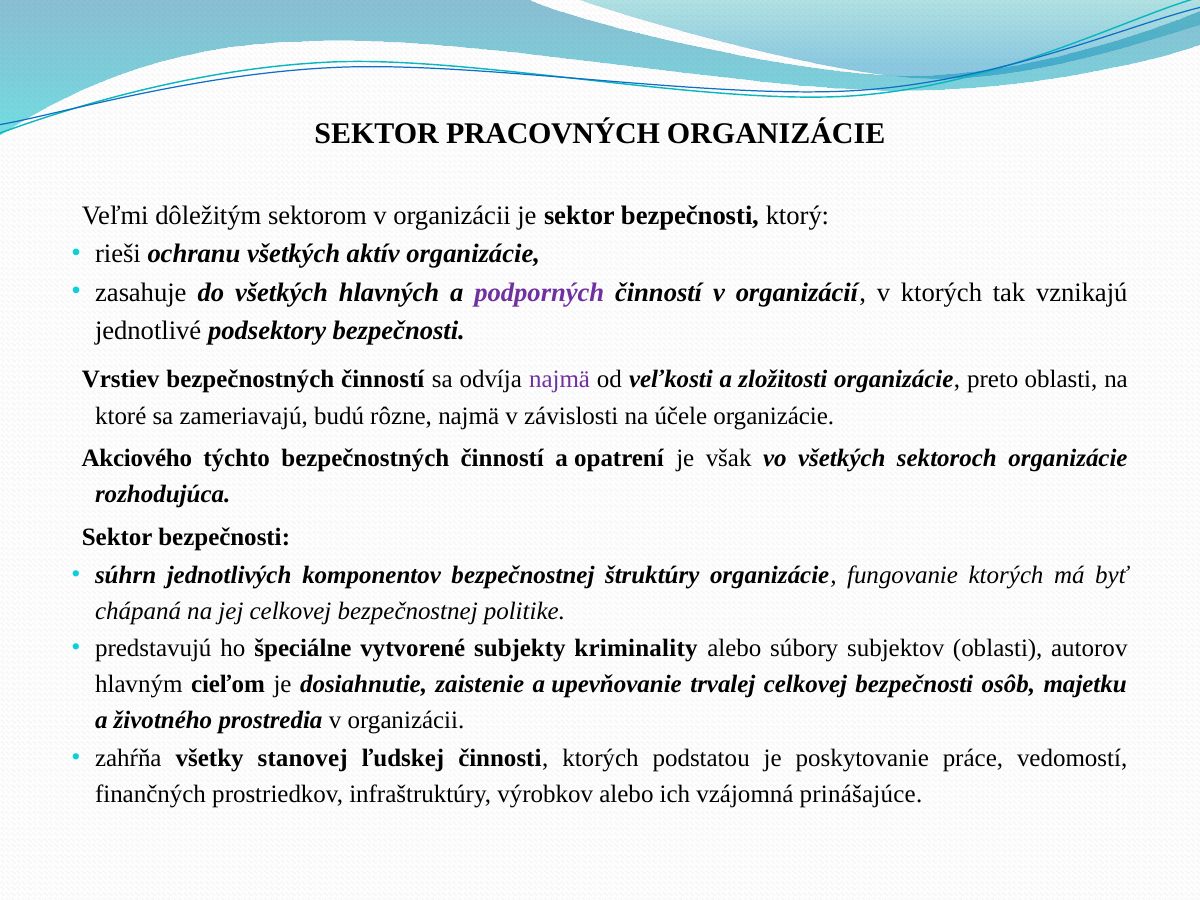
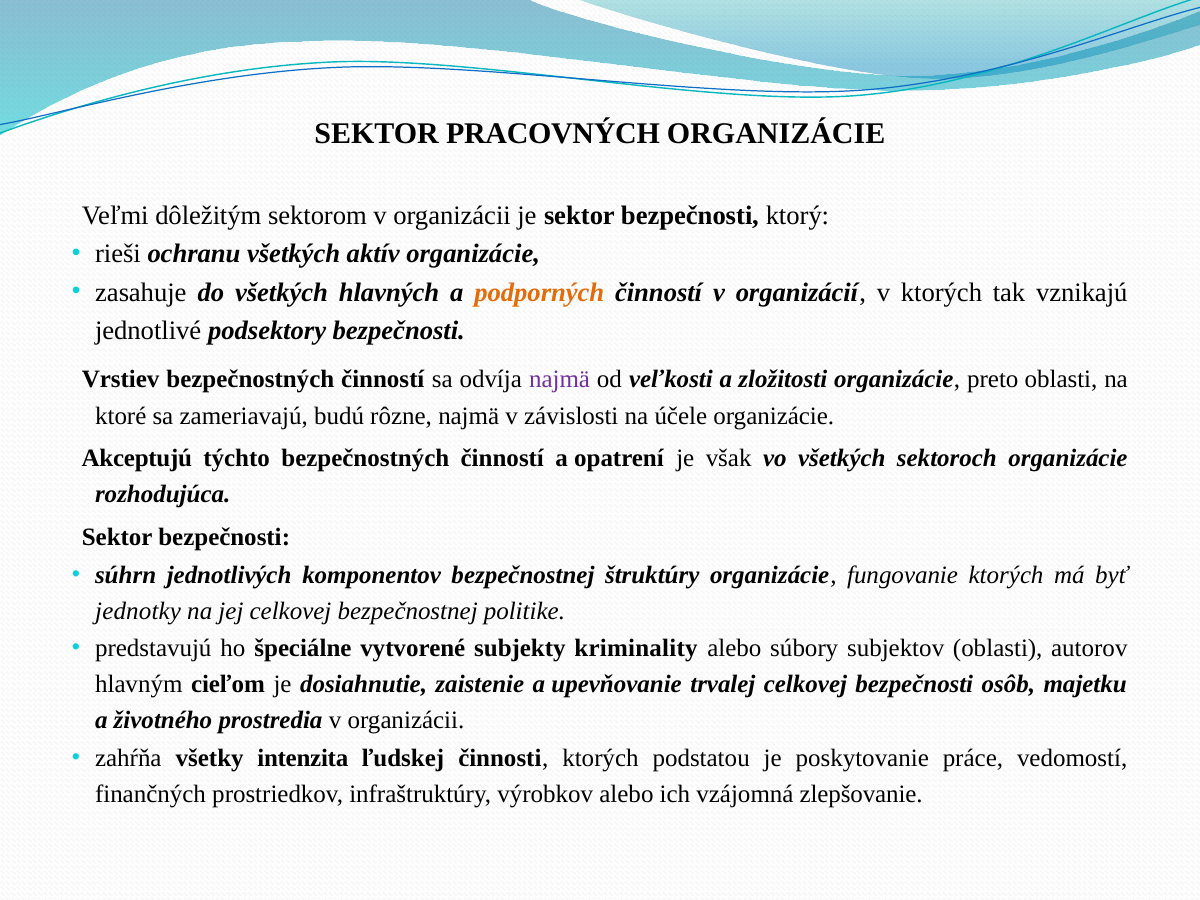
podporných colour: purple -> orange (539, 292)
Akciového: Akciového -> Akceptujú (137, 459)
chápaná: chápaná -> jednotky (138, 611)
stanovej: stanovej -> intenzita (303, 758)
prinášajúce: prinášajúce -> zlepšovanie (861, 794)
